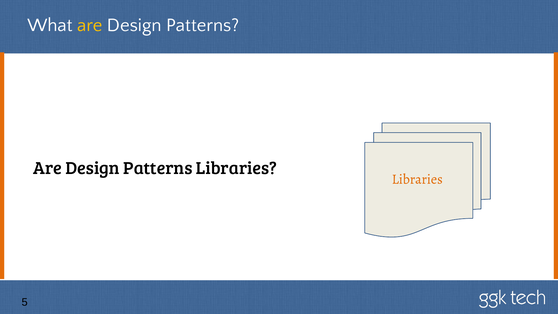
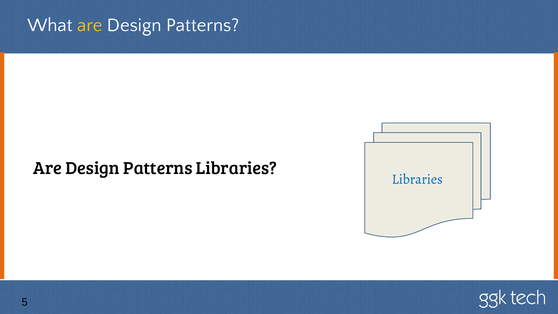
Libraries colour: orange -> blue (417, 179)
